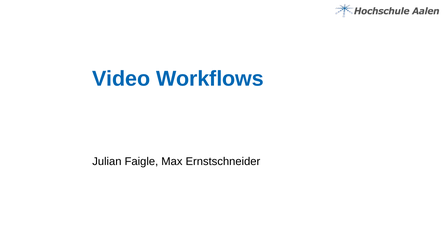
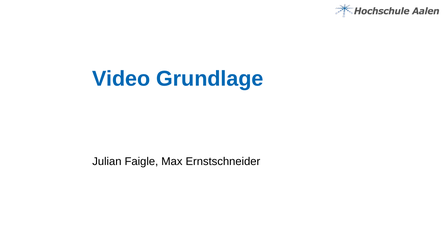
Workflows: Workflows -> Grundlage (210, 79)
